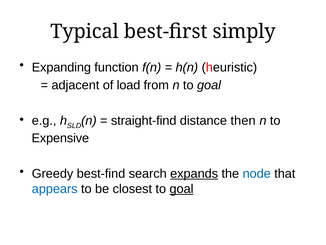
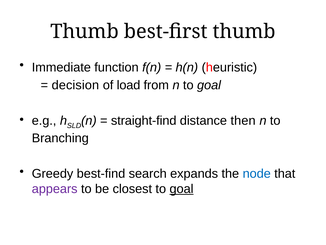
Typical: Typical -> Thumb (85, 32)
best-first simply: simply -> thumb (244, 32)
Expanding: Expanding -> Immediate (61, 67)
adjacent: adjacent -> decision (75, 85)
Expensive: Expensive -> Branching (60, 138)
expands underline: present -> none (194, 173)
appears colour: blue -> purple (55, 189)
